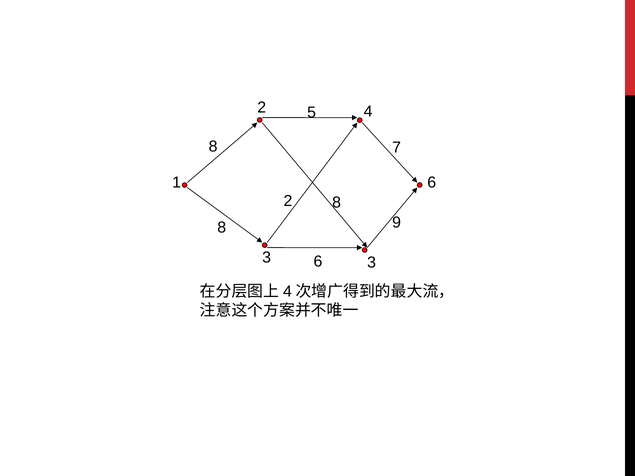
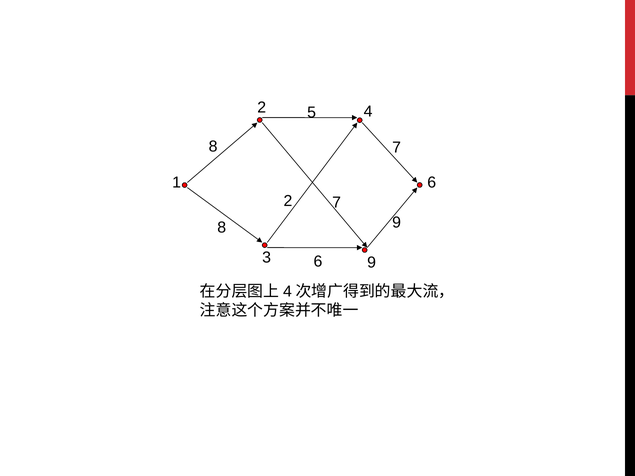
2 8: 8 -> 7 (337, 203)
3 3: 3 -> 9 (372, 263)
